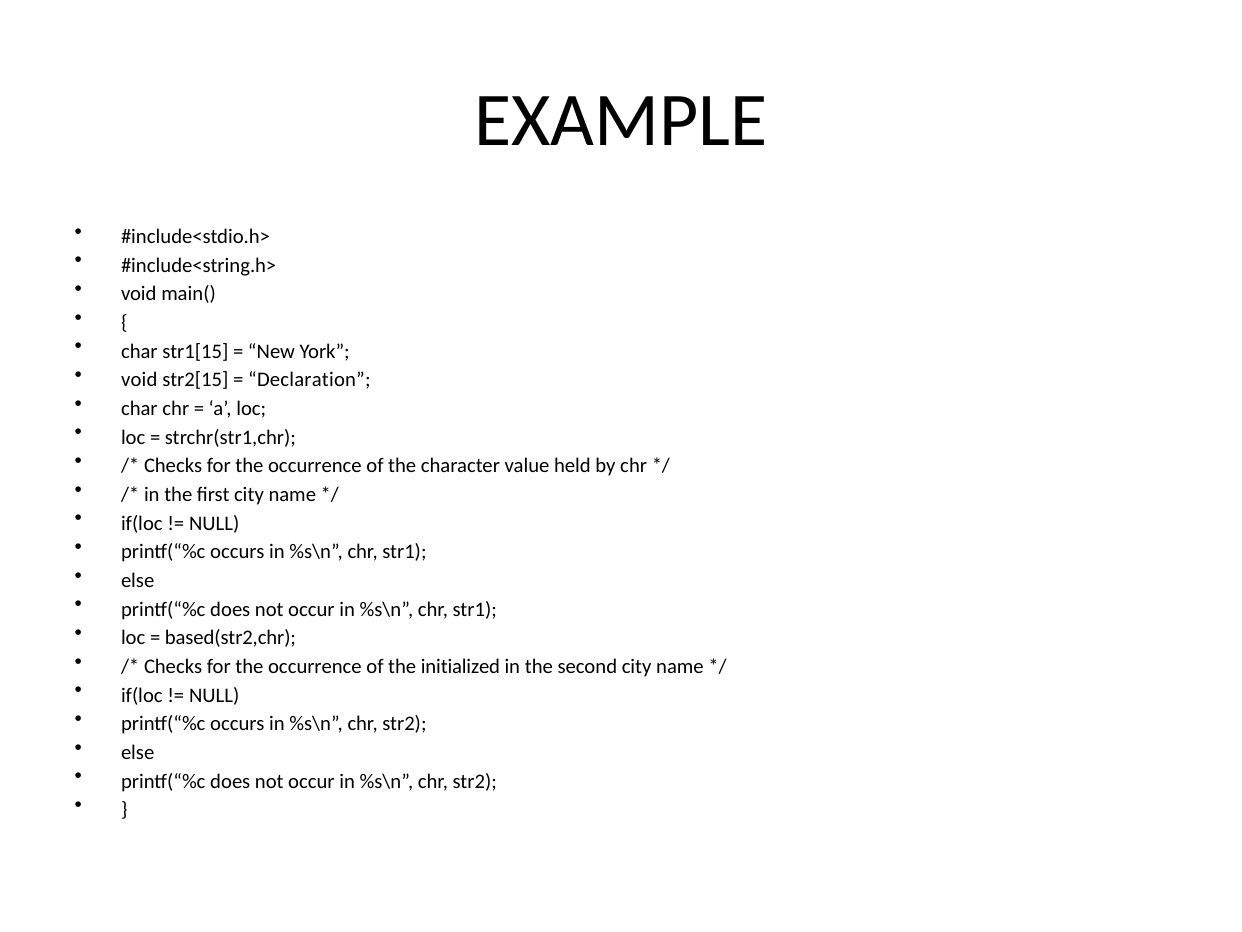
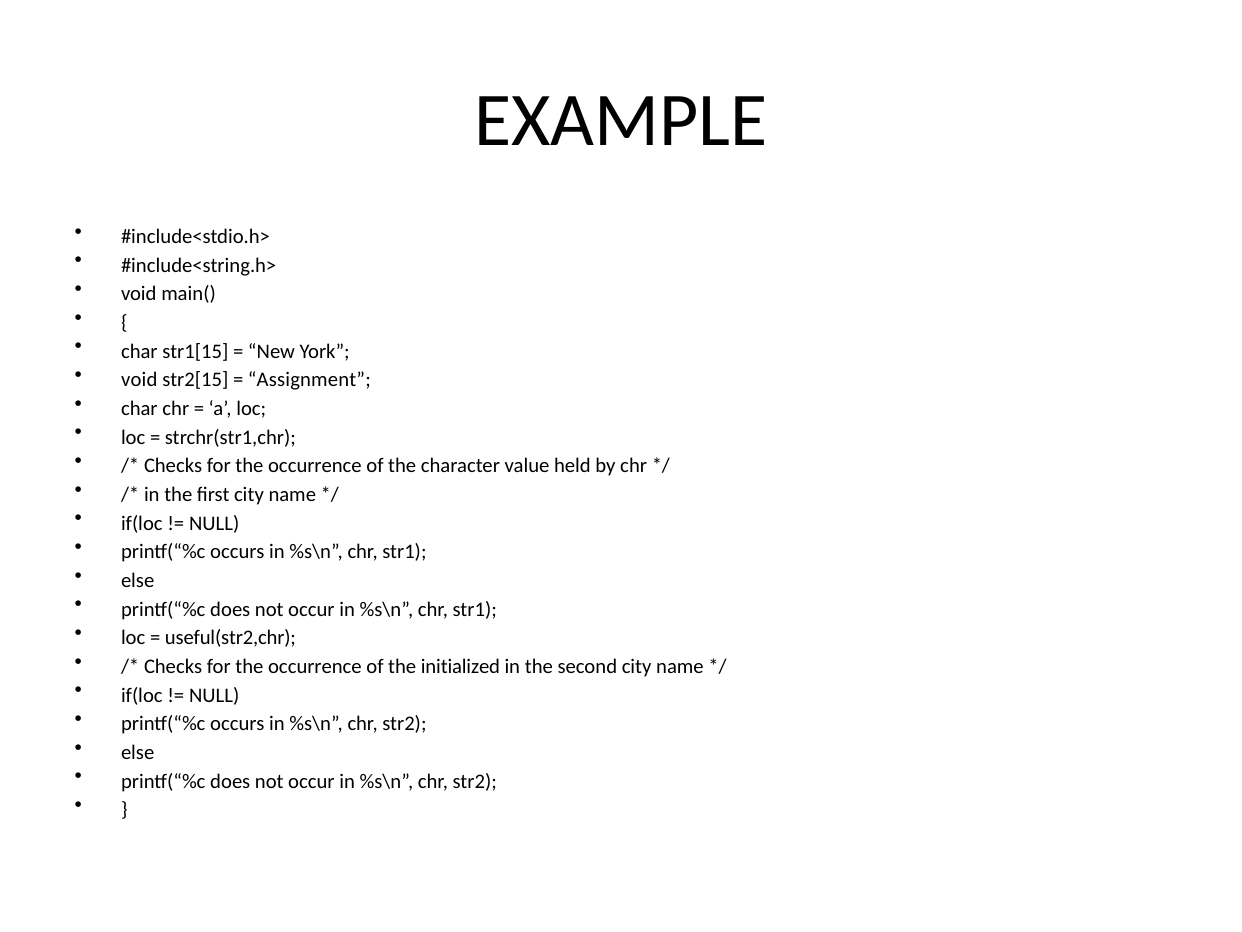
Declaration: Declaration -> Assignment (309, 380)
based(str2,chr: based(str2,chr -> useful(str2,chr (230, 638)
